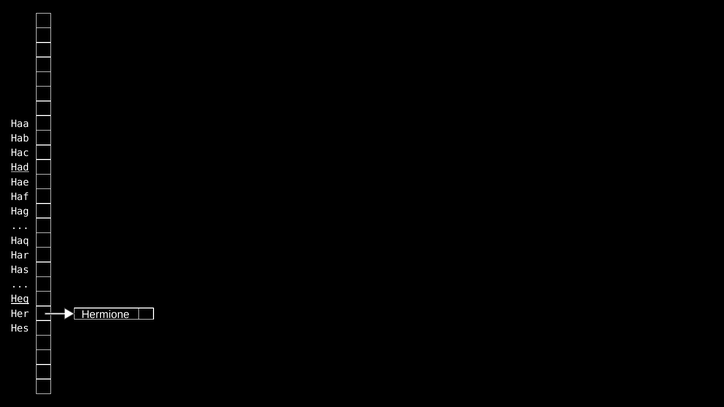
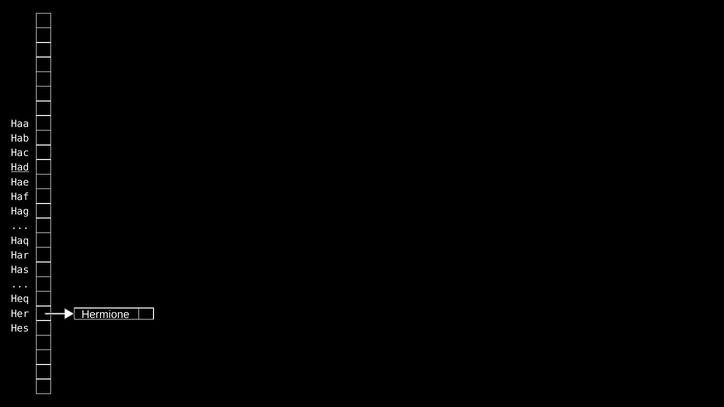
Heq underline: present -> none (20, 299)
